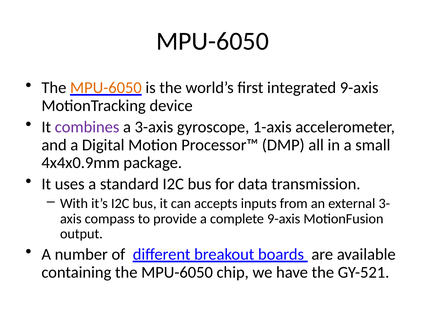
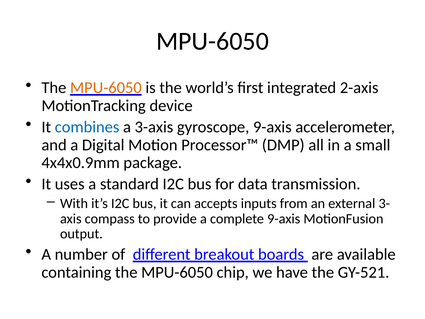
integrated 9-axis: 9-axis -> 2-axis (359, 88)
combines colour: purple -> blue (87, 127)
gyroscope 1-axis: 1-axis -> 9-axis (272, 127)
